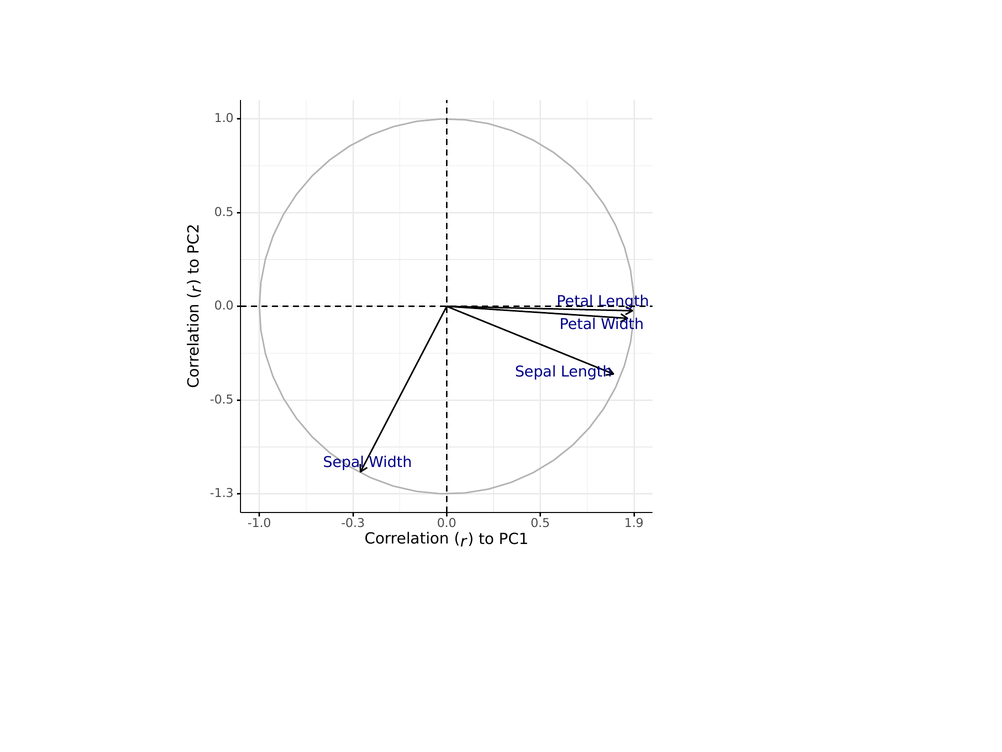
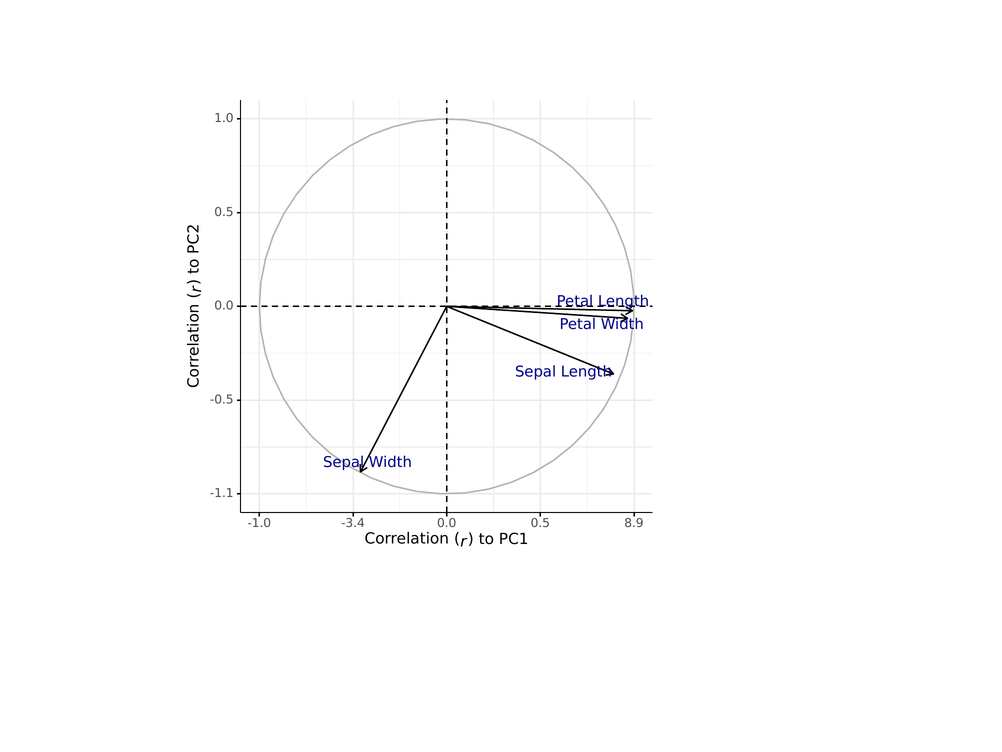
-1.3: -1.3 -> -1.1 (222, 493)
-0.3: -0.3 -> -3.4 (353, 523)
1.9: 1.9 -> 8.9 (634, 523)
